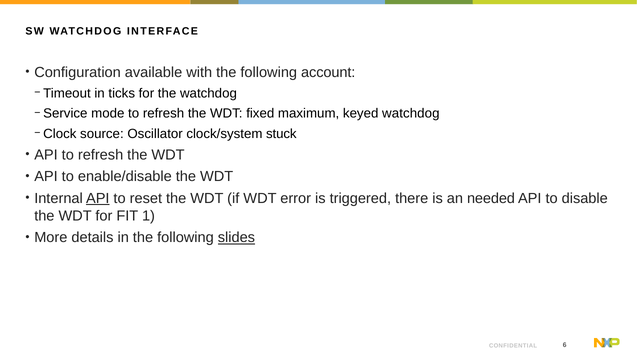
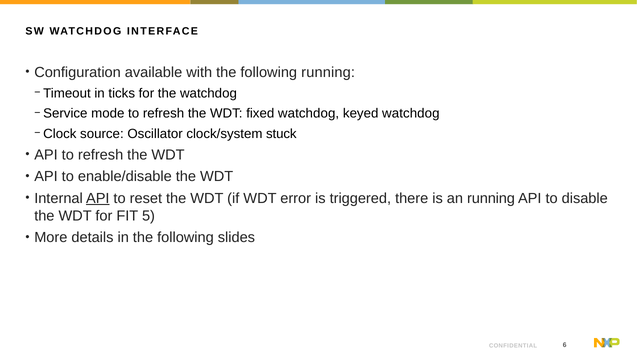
following account: account -> running (328, 72)
fixed maximum: maximum -> watchdog (309, 114)
an needed: needed -> running (491, 199)
1: 1 -> 5 (148, 216)
slides underline: present -> none (236, 238)
